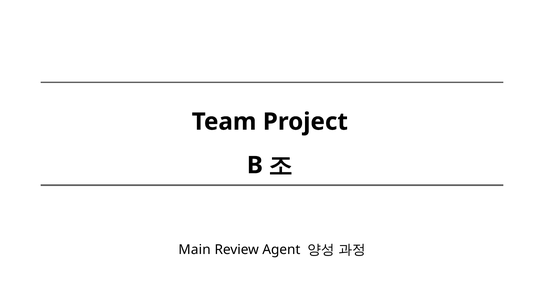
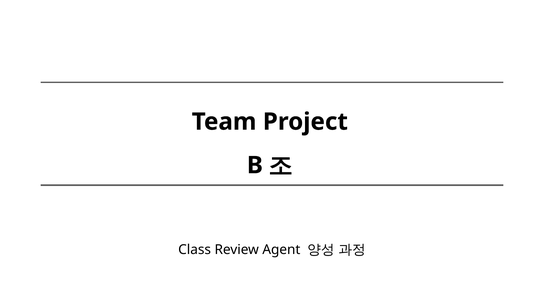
Main: Main -> Class (195, 250)
